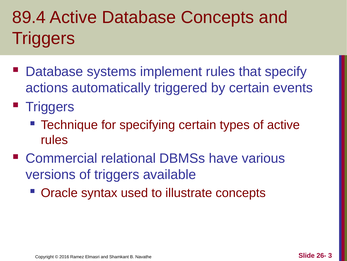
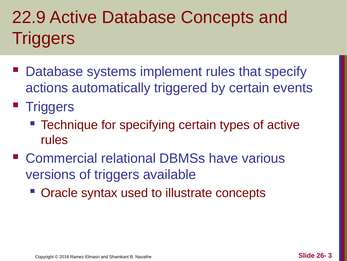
89.4: 89.4 -> 22.9 (29, 17)
